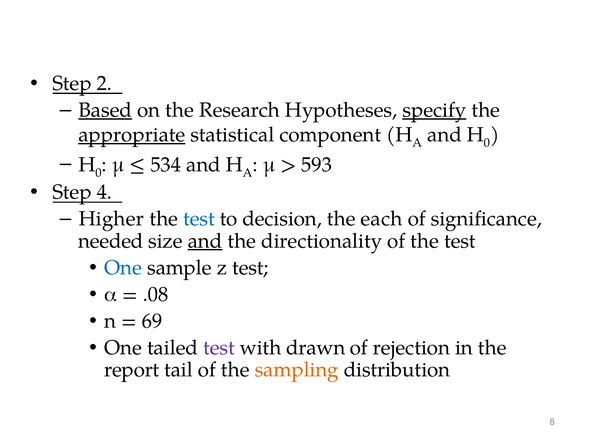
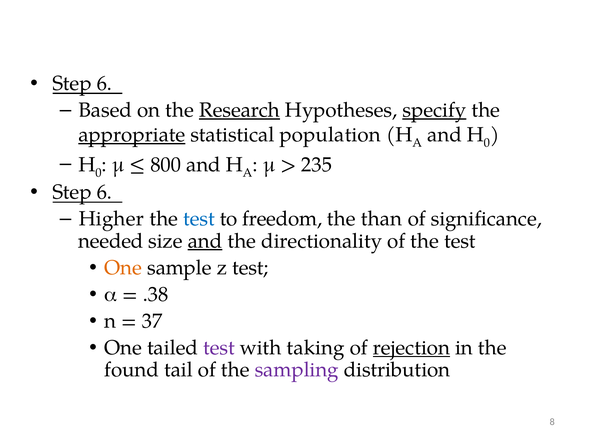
2: 2 -> 6 (104, 84)
Based underline: present -> none (105, 110)
Research underline: none -> present (240, 110)
component: component -> population (330, 135)
534: 534 -> 800 (166, 165)
593: 593 -> 235 (317, 165)
4: 4 -> 6 (104, 192)
decision: decision -> freedom (282, 219)
each: each -> than (381, 219)
One colour: blue -> orange (123, 268)
.08: .08 -> .38 (156, 295)
69: 69 -> 37 (152, 321)
drawn: drawn -> taking (316, 348)
rejection underline: none -> present (411, 348)
report: report -> found (132, 370)
sampling colour: orange -> purple (297, 370)
